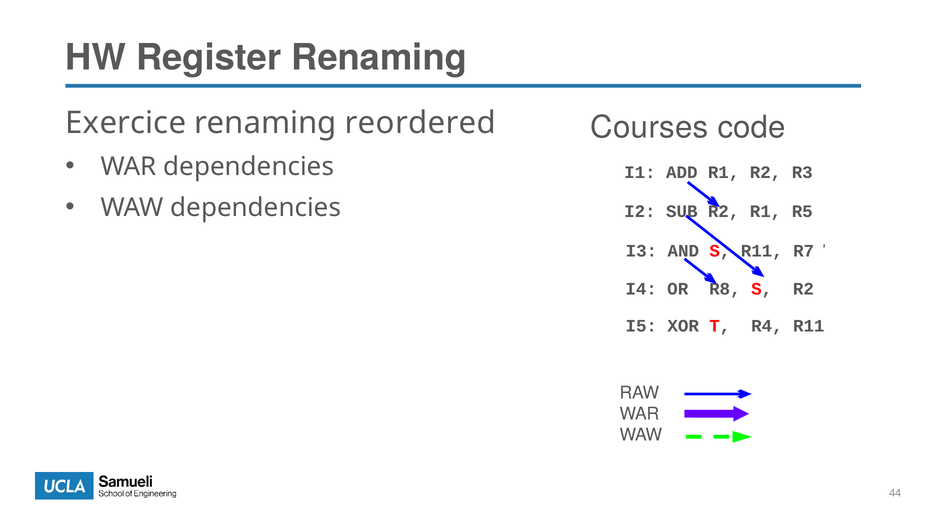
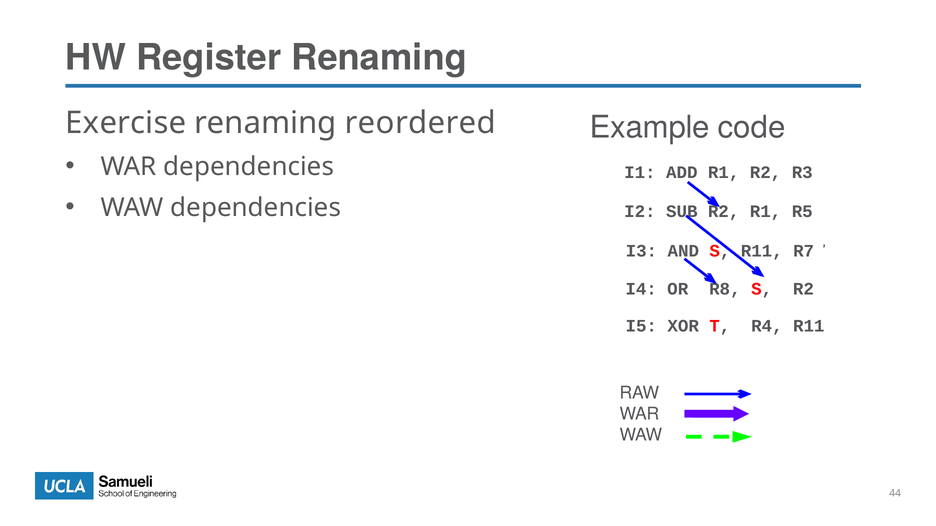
Exercice: Exercice -> Exercise (126, 123)
Courses: Courses -> Example (650, 127)
